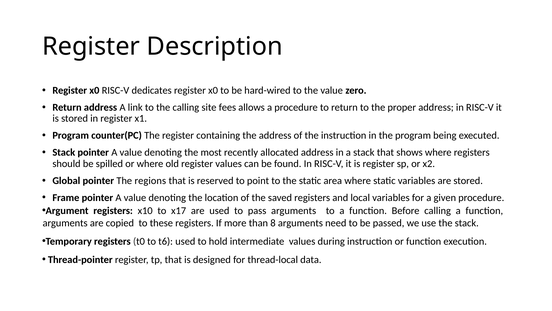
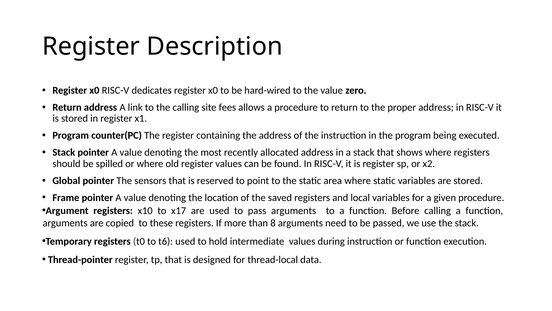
regions: regions -> sensors (150, 180)
